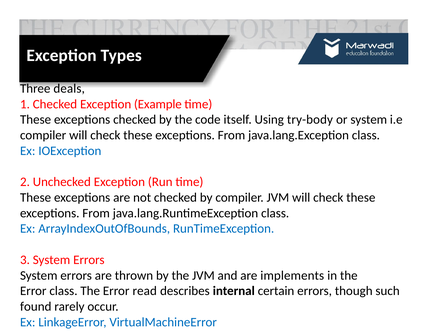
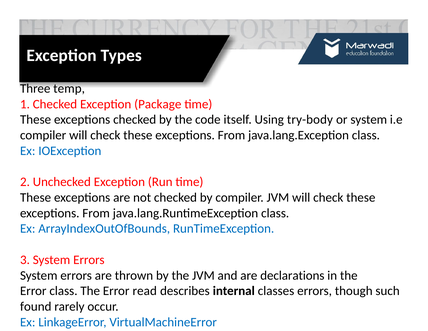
deals: deals -> temp (69, 88)
Example: Example -> Package (158, 104)
implements: implements -> declarations (292, 275)
certain: certain -> classes (276, 291)
